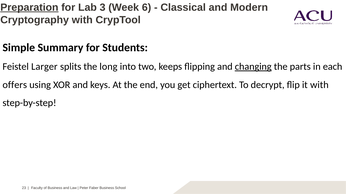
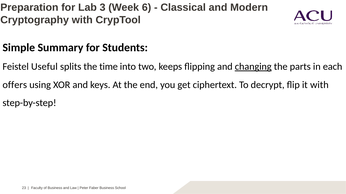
Preparation underline: present -> none (29, 7)
Larger: Larger -> Useful (44, 67)
long: long -> time (109, 67)
